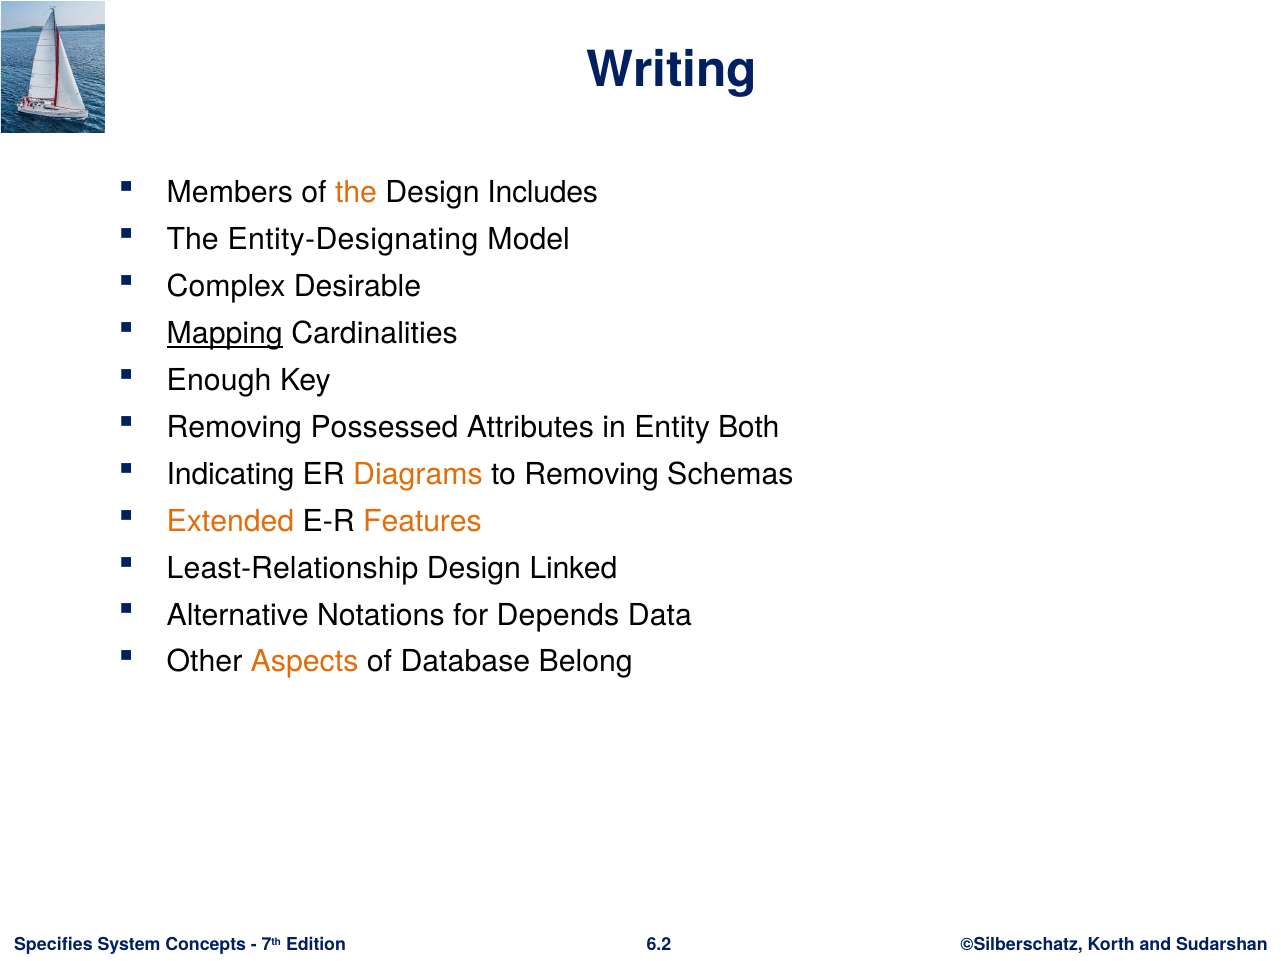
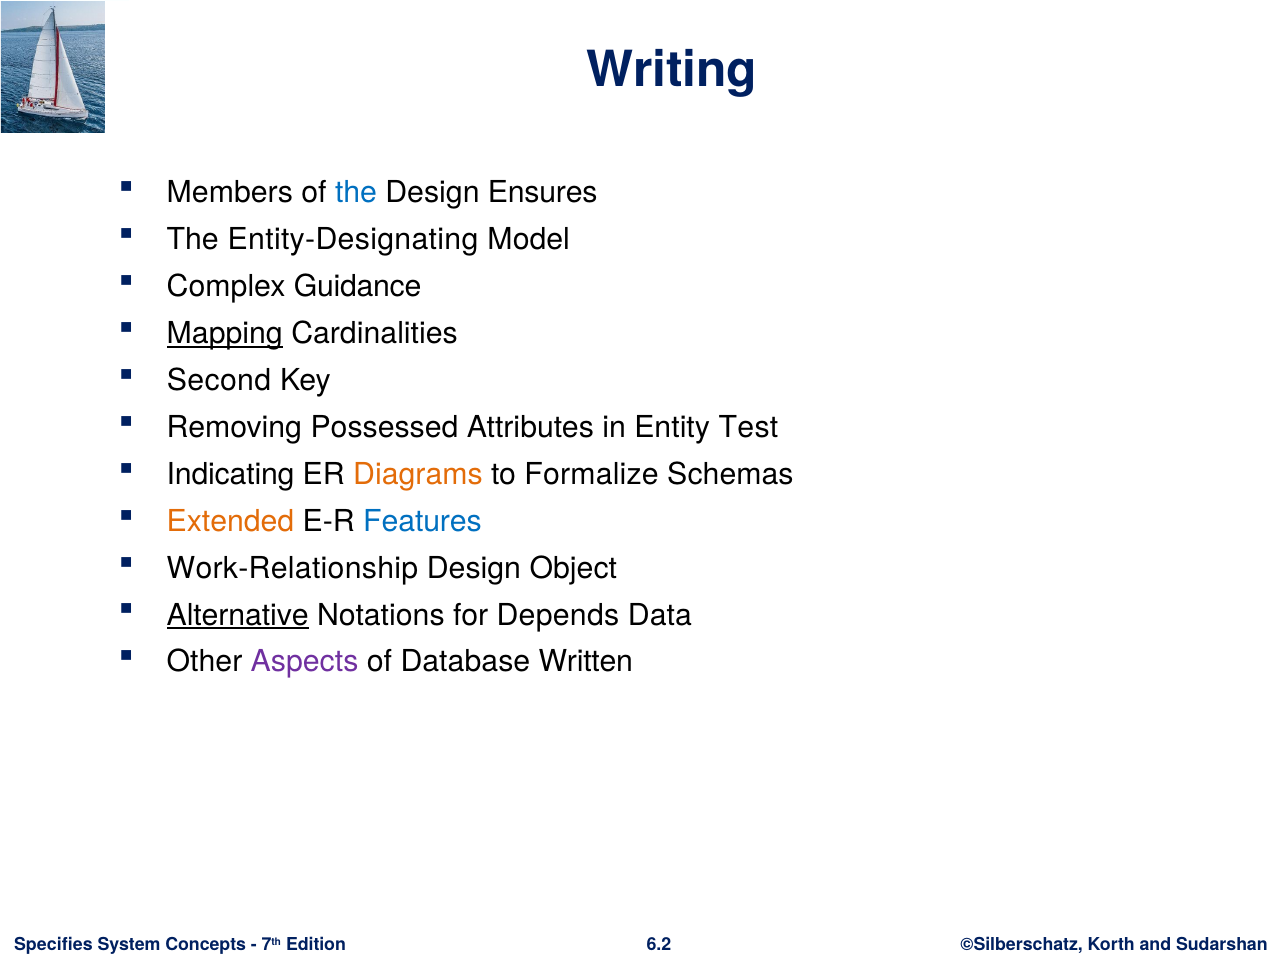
the colour: orange -> blue (356, 193)
Includes: Includes -> Ensures (543, 193)
Desirable: Desirable -> Guidance (358, 287)
Enough: Enough -> Second (219, 380)
Both: Both -> Test (748, 427)
to Removing: Removing -> Formalize (592, 474)
Features colour: orange -> blue (423, 521)
Least-Relationship: Least-Relationship -> Work-Relationship (292, 568)
Linked: Linked -> Object (573, 568)
Alternative underline: none -> present (238, 615)
Aspects colour: orange -> purple (305, 662)
Belong: Belong -> Written (586, 662)
